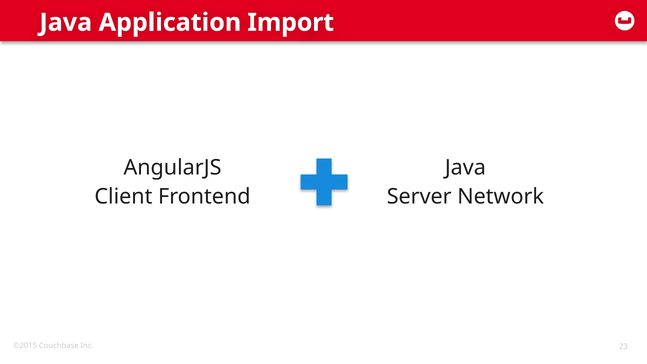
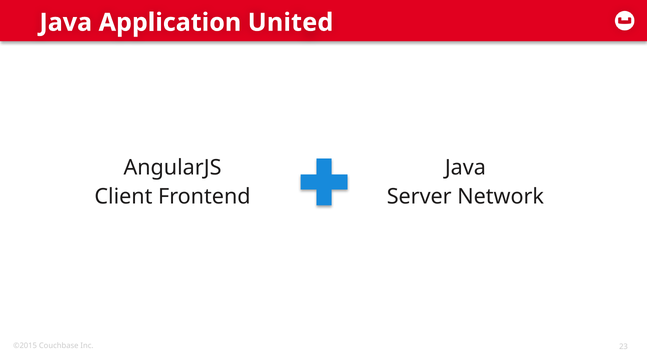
Import: Import -> United (290, 22)
